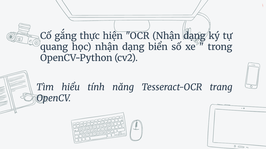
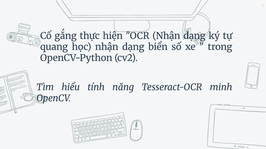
trang: trang -> minh (221, 88)
